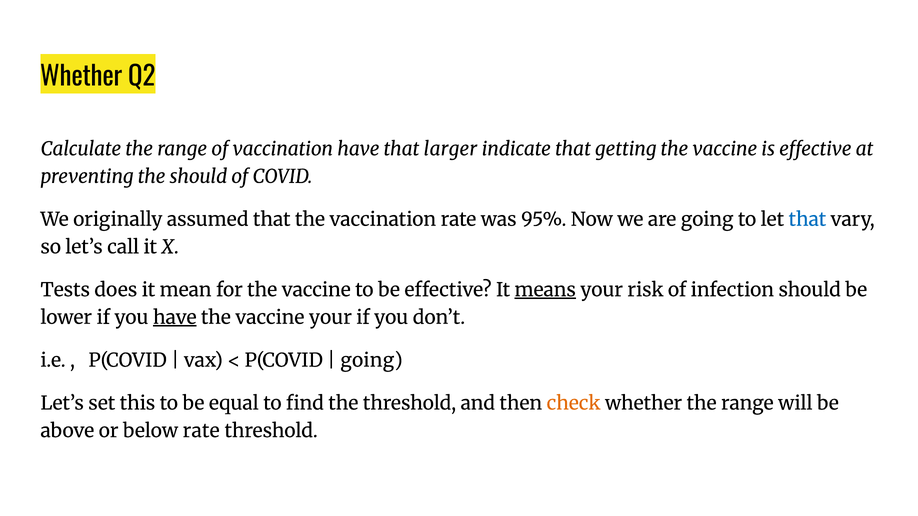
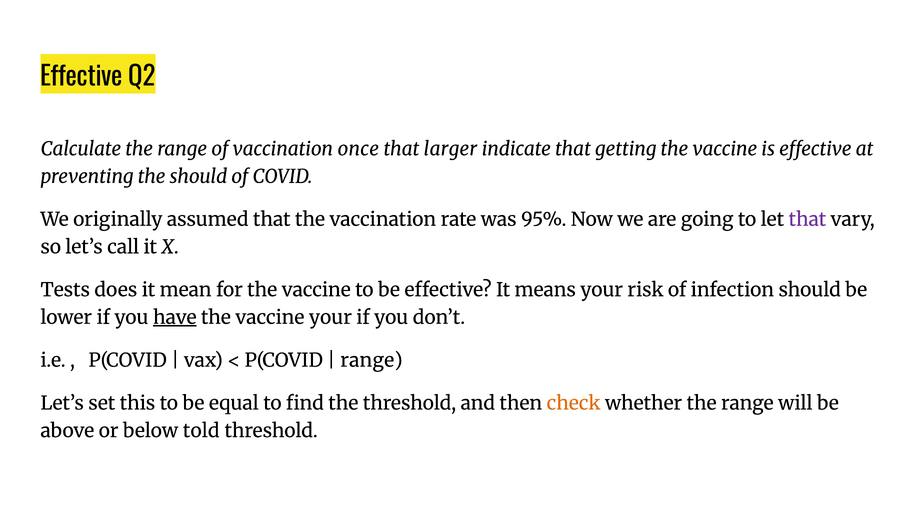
Whether: Whether -> Effective (82, 77)
vaccination have: have -> once (358, 149)
that colour: blue -> purple (807, 220)
means underline: present -> none (545, 290)
going: going -> range (371, 361)
below rate: rate -> told (201, 431)
